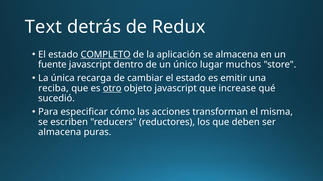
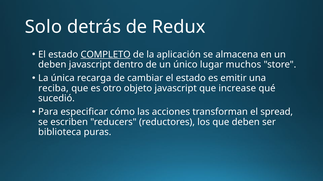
Text: Text -> Solo (43, 27)
fuente: fuente -> deben (52, 65)
otro underline: present -> none (112, 89)
misma: misma -> spread (277, 112)
almacena: almacena -> biblioteca (60, 133)
